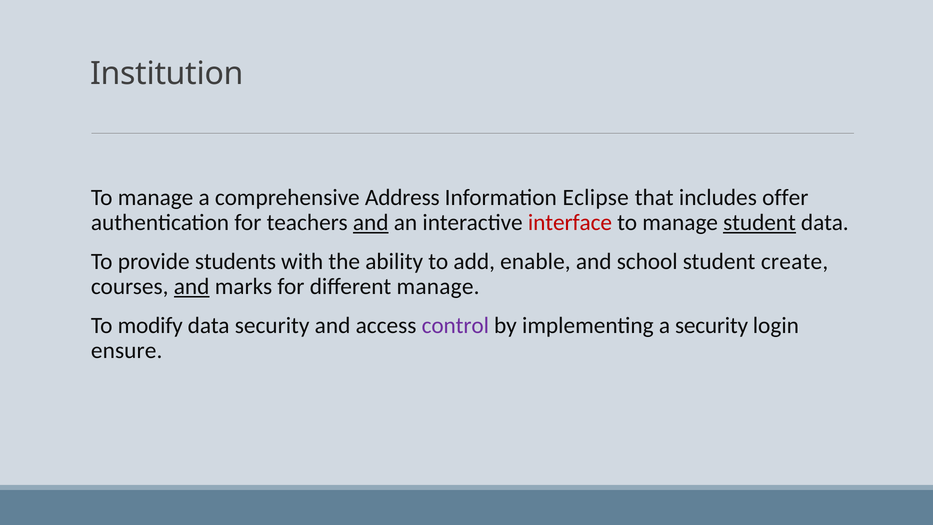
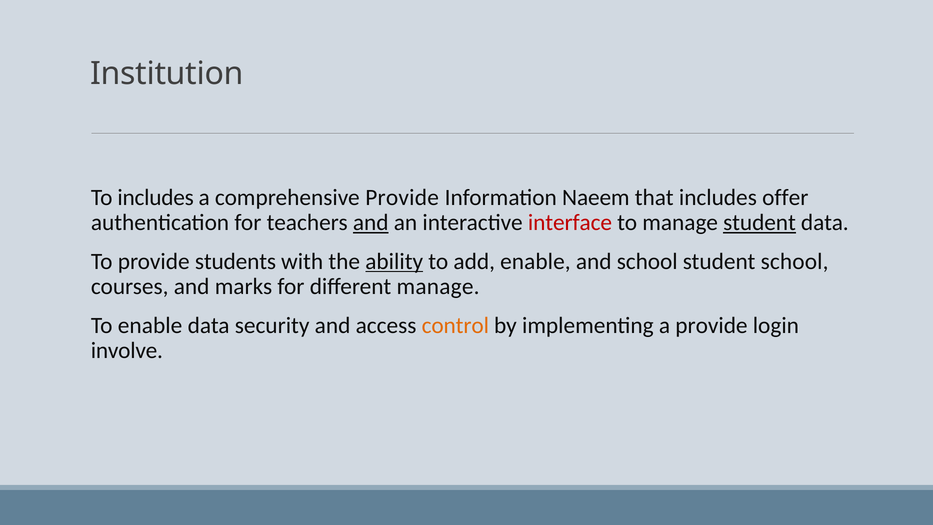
manage: manage -> includes (156, 197)
comprehensive Address: Address -> Provide (402, 197)
Eclipse: Eclipse -> Naeem (596, 197)
ability underline: none -> present (394, 261)
student create: create -> school (795, 261)
and underline: present -> none (192, 287)
To modify: modify -> enable (150, 325)
control colour: purple -> orange (455, 325)
a security: security -> provide (711, 325)
ensure: ensure -> involve (127, 350)
